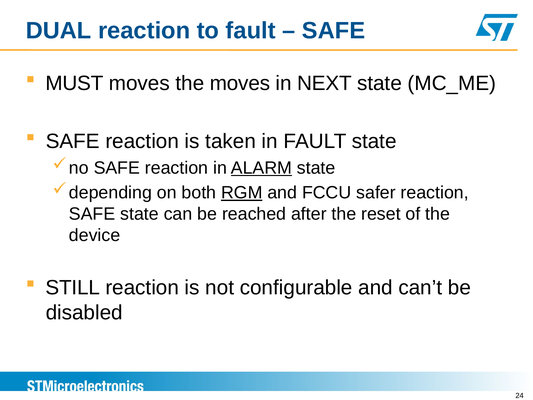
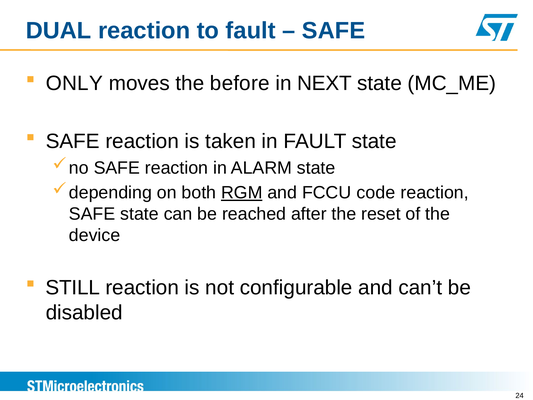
MUST: MUST -> ONLY (74, 83)
the moves: moves -> before (240, 83)
ALARM underline: present -> none (261, 168)
safer: safer -> code (376, 193)
